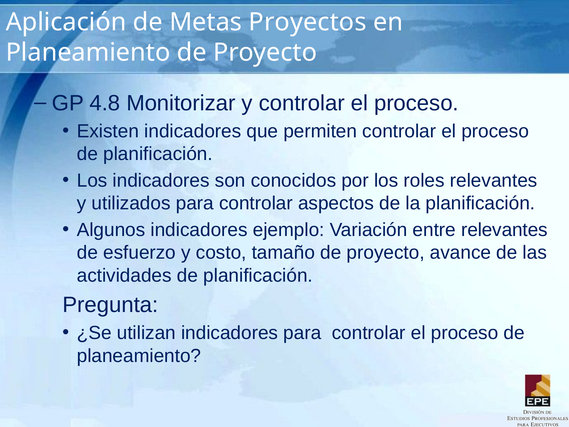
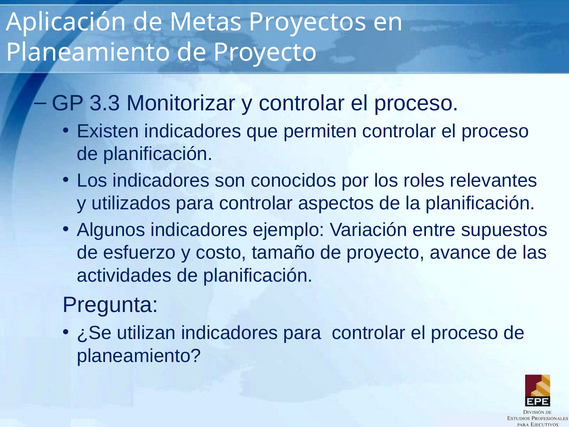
4.8: 4.8 -> 3.3 (105, 103)
entre relevantes: relevantes -> supuestos (504, 230)
